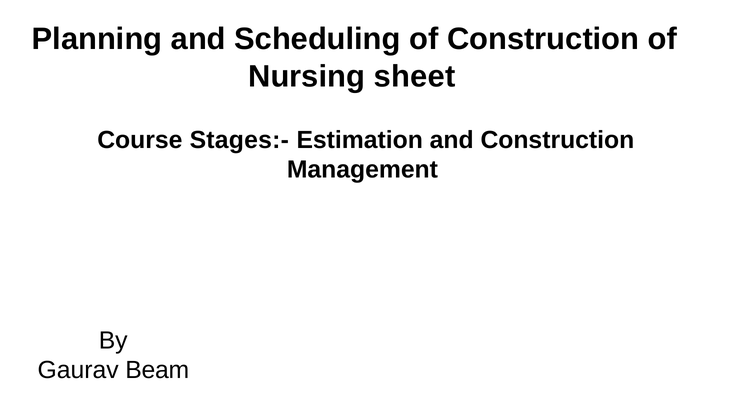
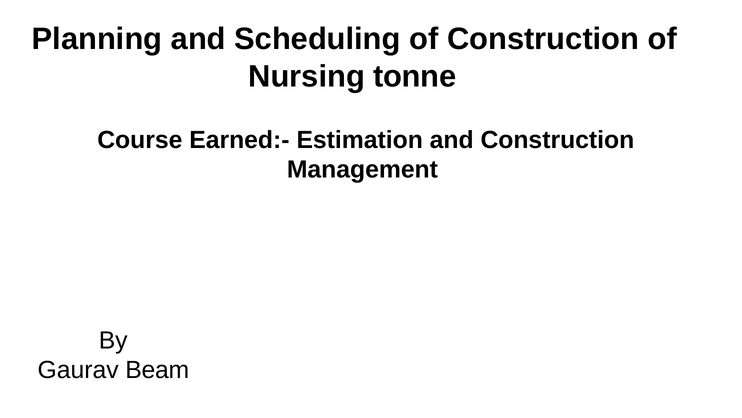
sheet: sheet -> tonne (415, 76)
Stages:-: Stages:- -> Earned:- (239, 140)
